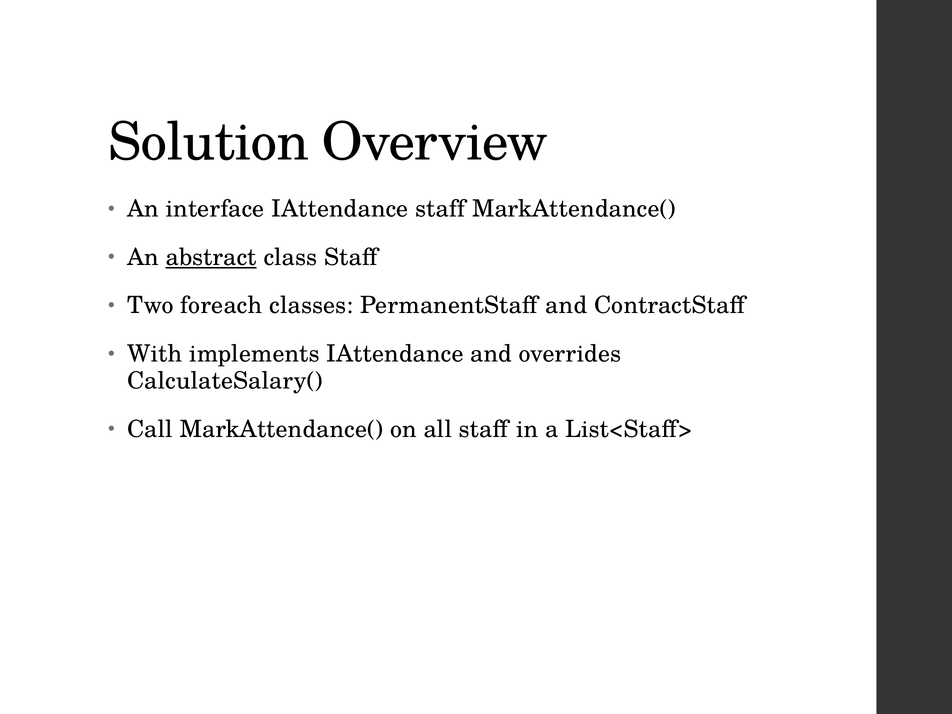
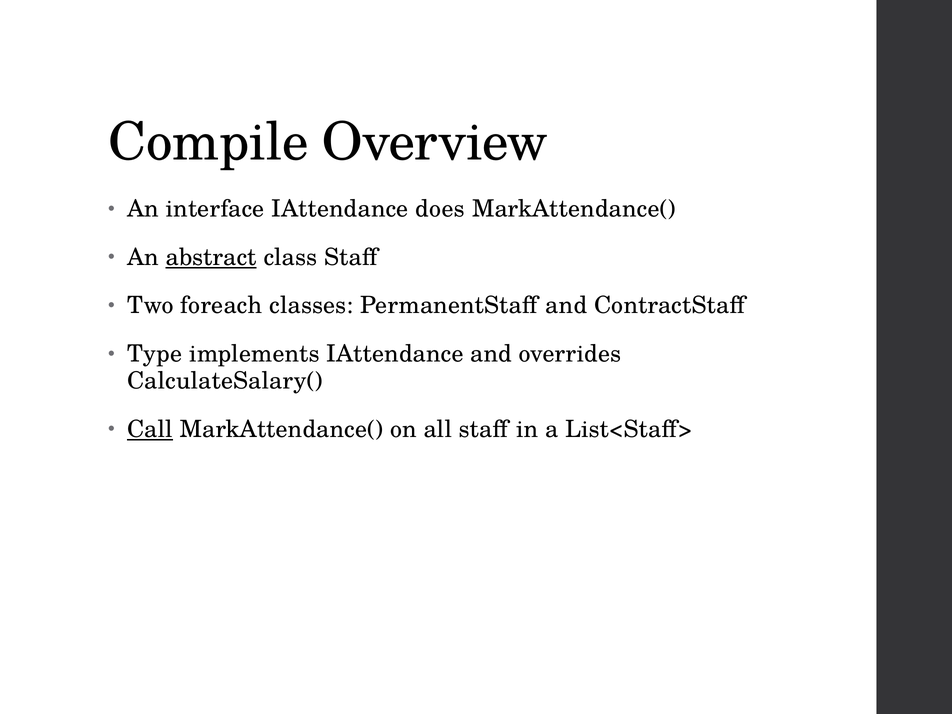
Solution: Solution -> Compile (208, 142)
IAttendance staff: staff -> does (440, 209)
With: With -> Type (155, 354)
Call underline: none -> present (150, 429)
